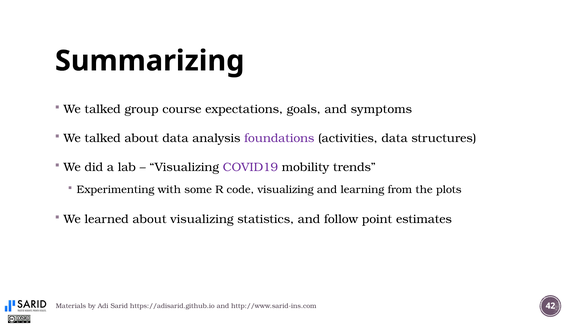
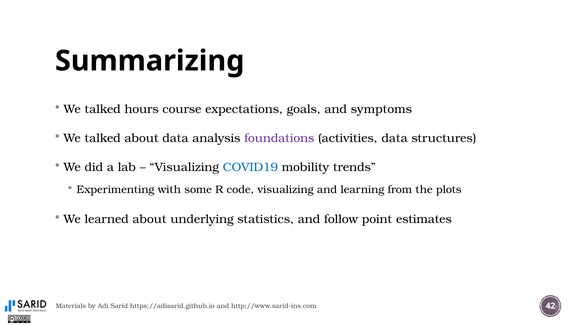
group: group -> hours (142, 109)
COVID19 colour: purple -> blue (250, 167)
about visualizing: visualizing -> underlying (202, 219)
